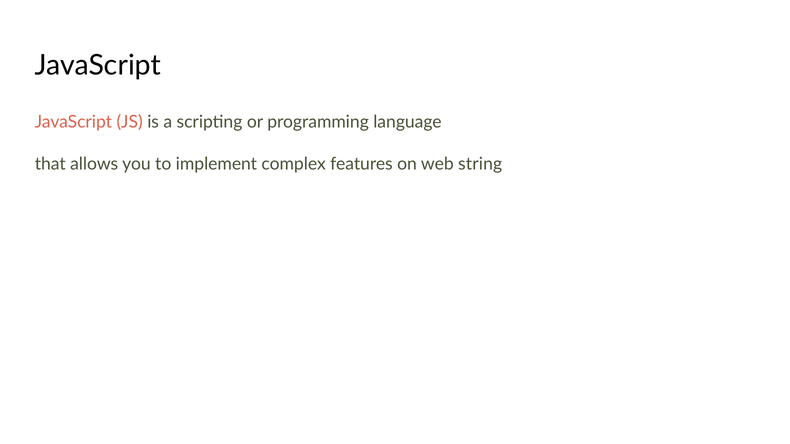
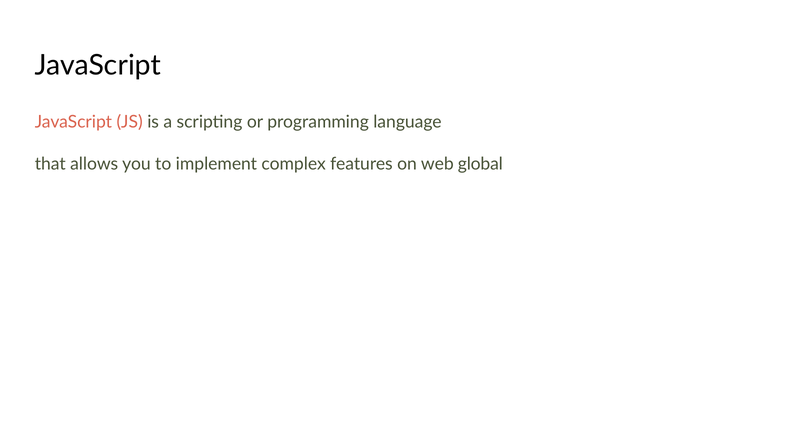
string: string -> global (480, 164)
